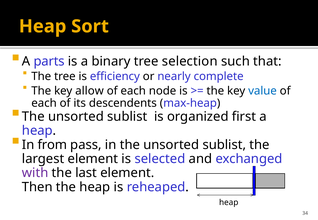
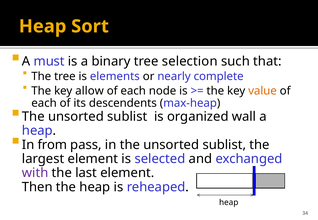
parts: parts -> must (49, 61)
efficiency: efficiency -> elements (115, 77)
value colour: blue -> orange (262, 91)
first: first -> wall (244, 117)
